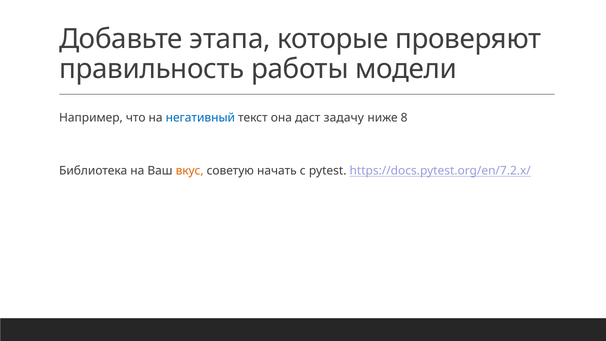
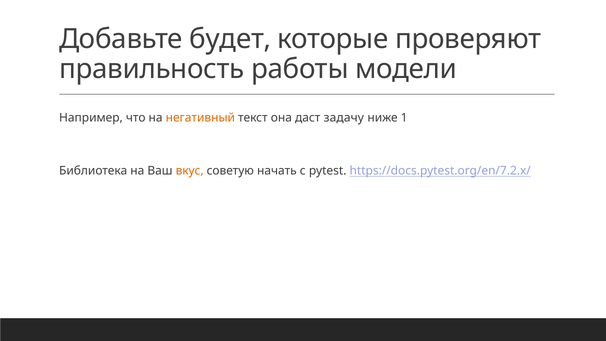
этапа: этапа -> будет (230, 39)
негативный colour: blue -> orange (200, 118)
8: 8 -> 1 (404, 118)
